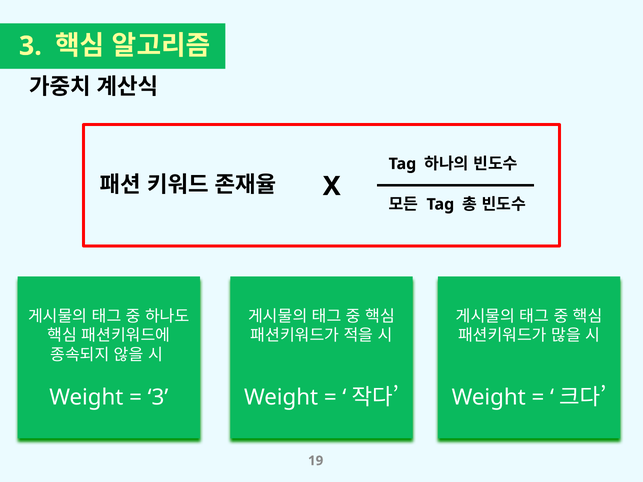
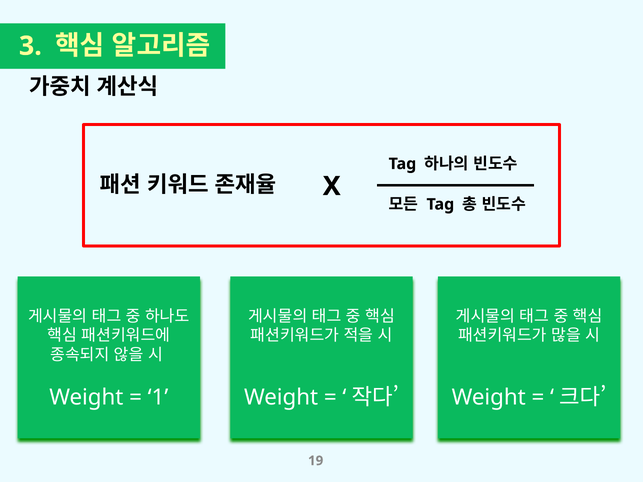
3: 3 -> 1 (158, 398)
